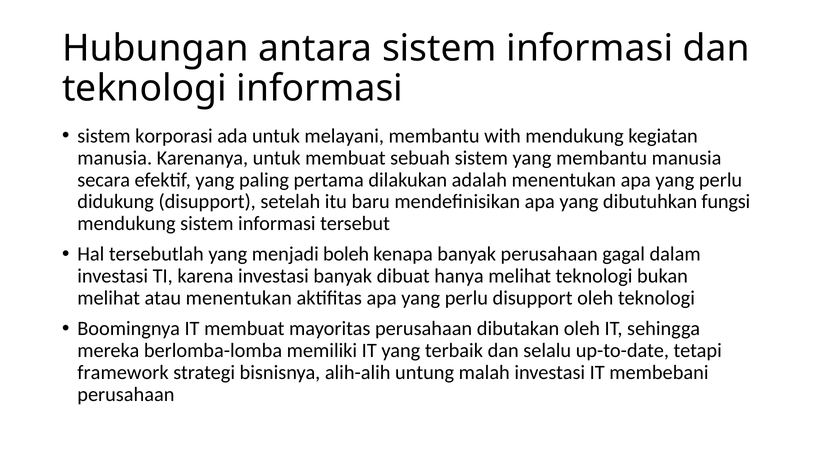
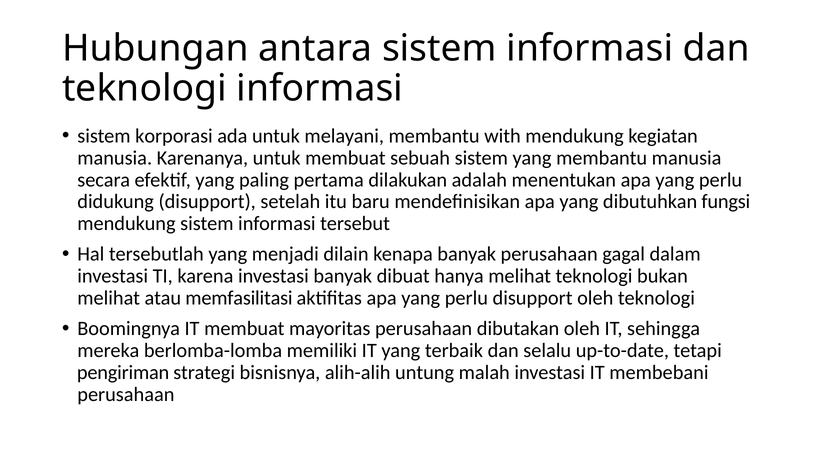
boleh: boleh -> dilain (346, 254)
atau menentukan: menentukan -> memfasilitasi (239, 298)
framework: framework -> pengiriman (123, 372)
